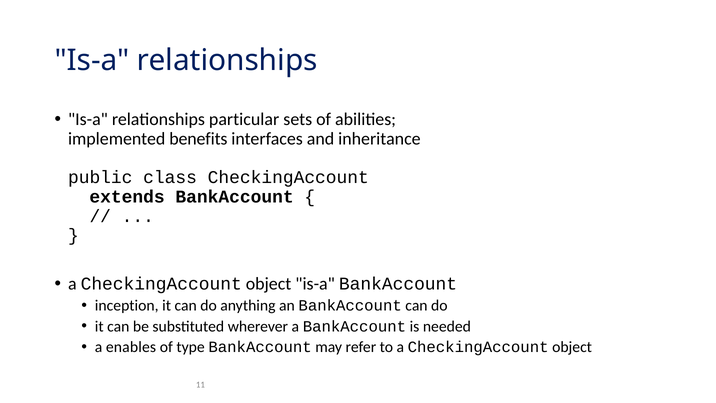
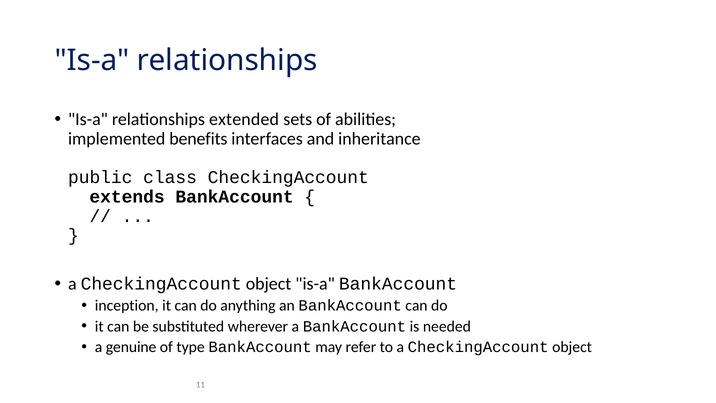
particular: particular -> extended (244, 119)
enables: enables -> genuine (131, 347)
